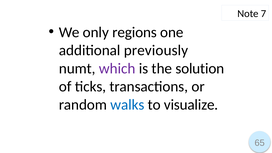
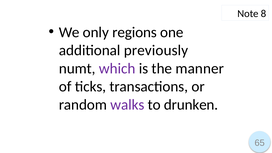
7: 7 -> 8 (263, 14)
solution: solution -> manner (200, 68)
walks colour: blue -> purple (127, 105)
visualize: visualize -> drunken (191, 105)
